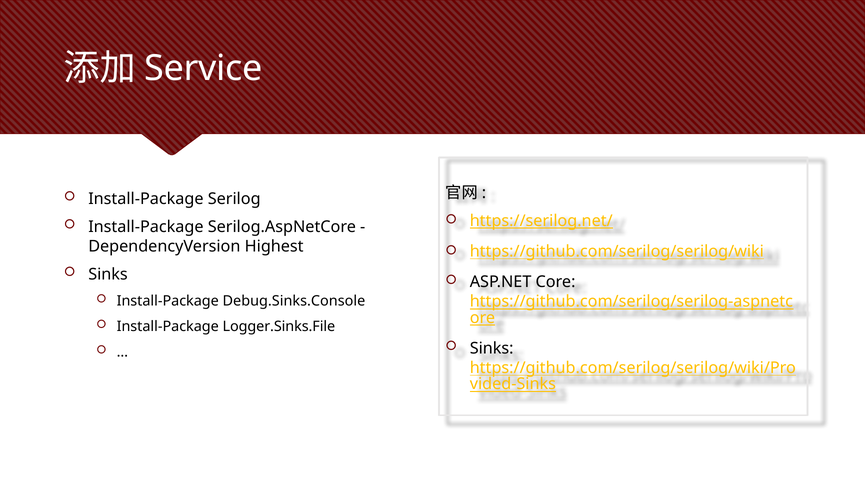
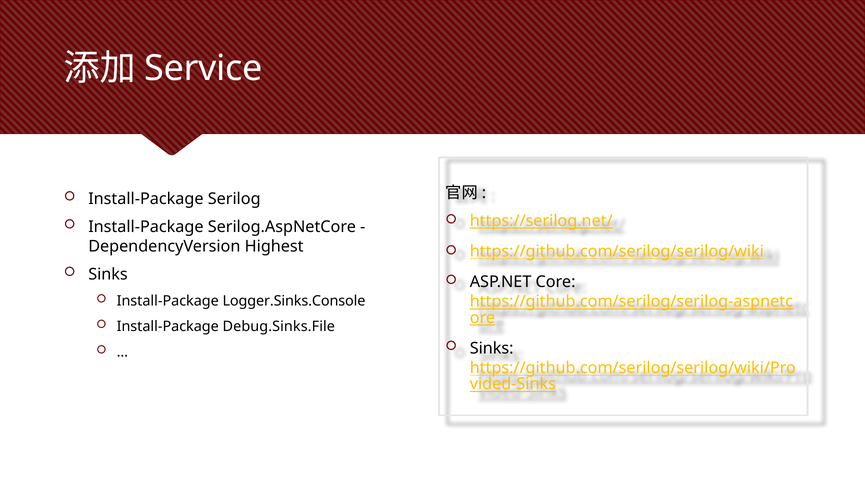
Debug.Sinks.Console: Debug.Sinks.Console -> Logger.Sinks.Console (294, 301)
Logger.Sinks.File: Logger.Sinks.File -> Debug.Sinks.File (279, 327)
